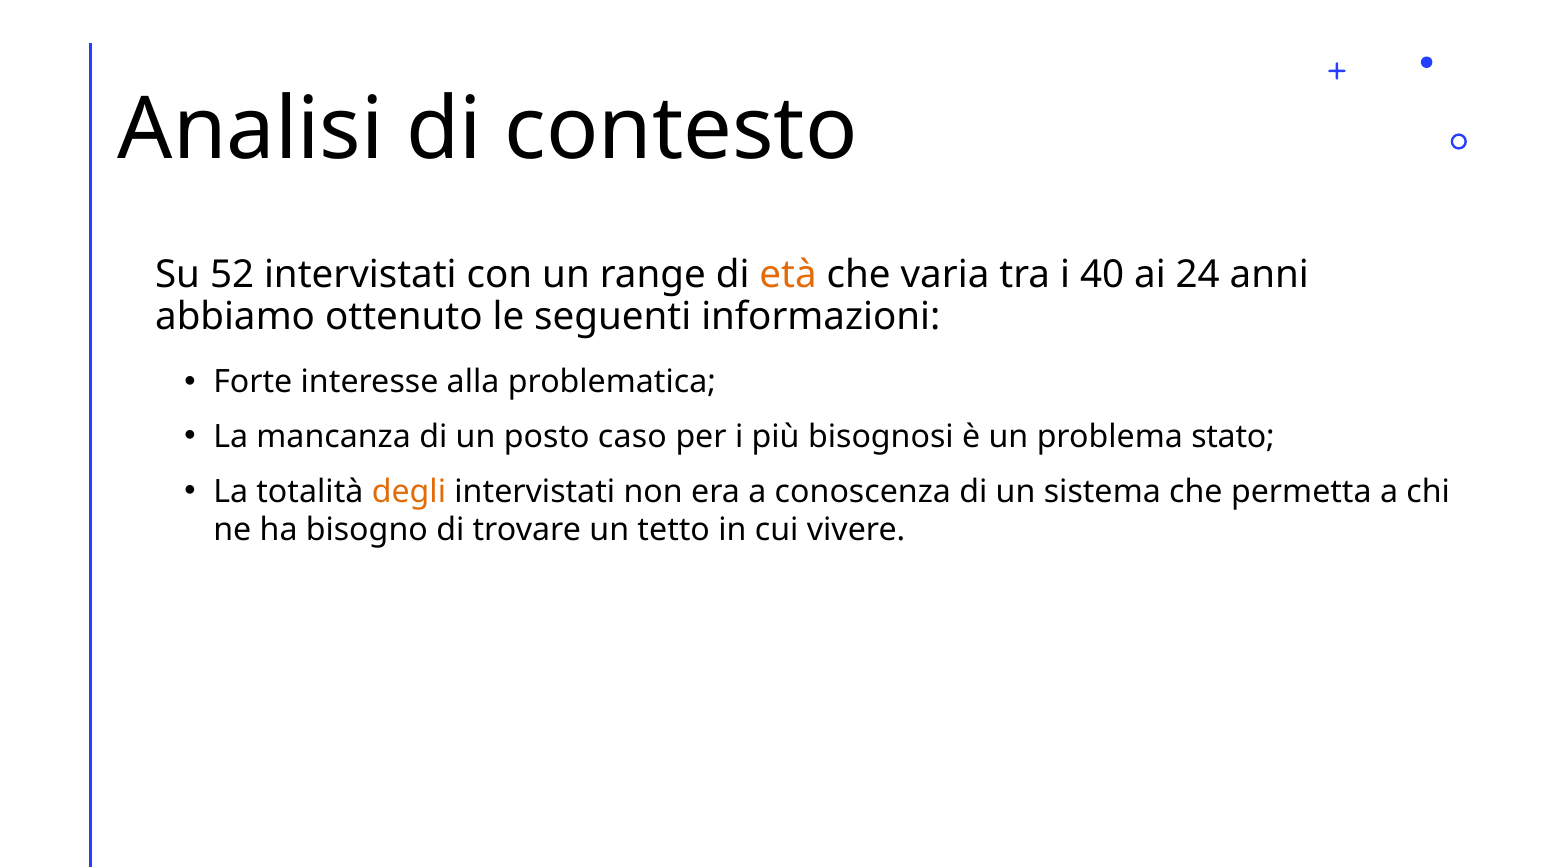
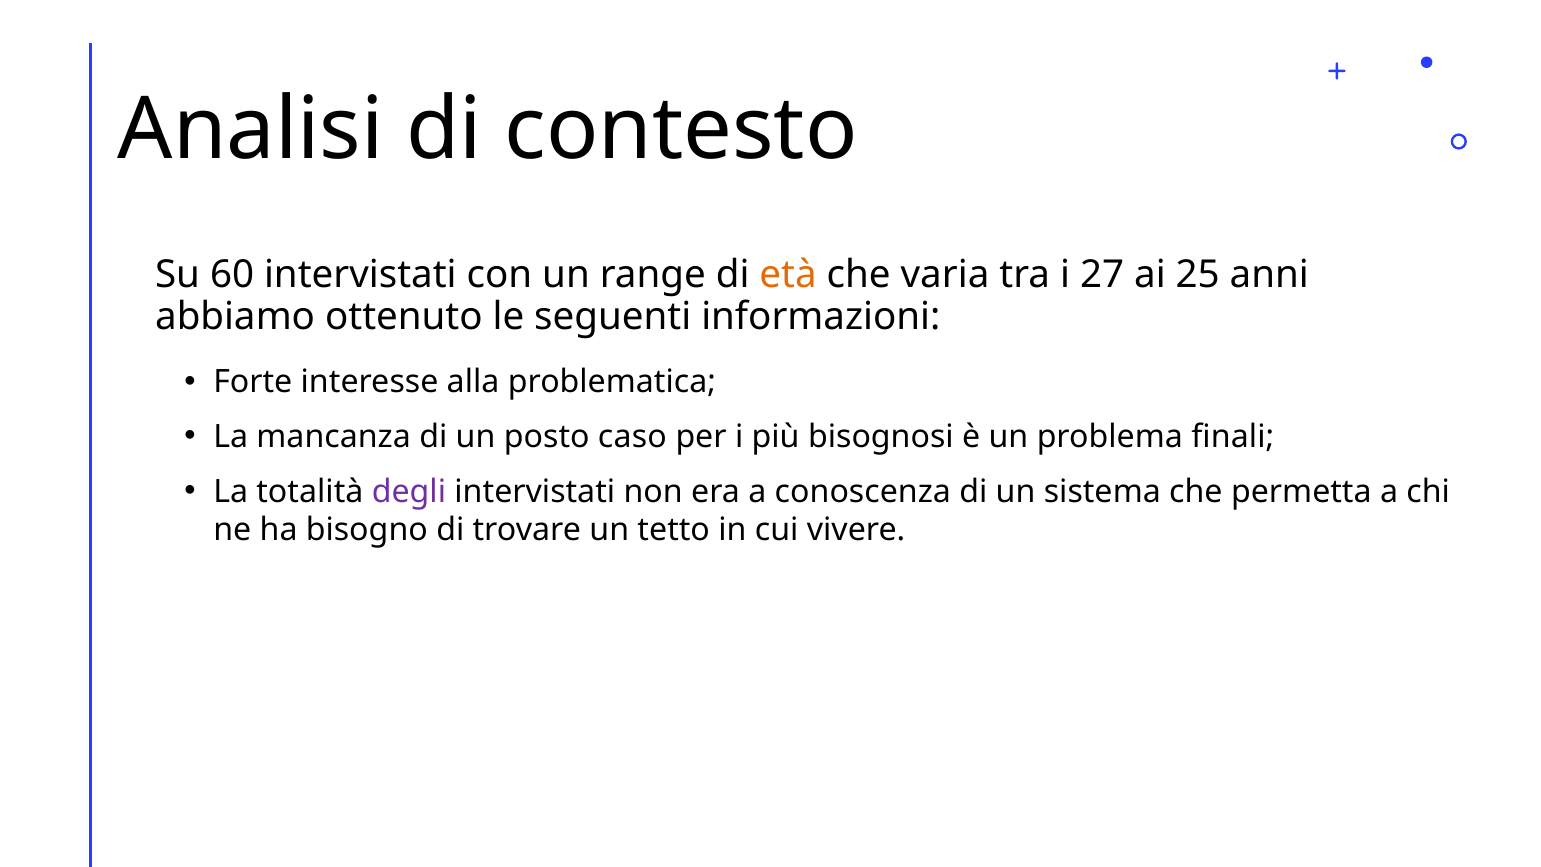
52: 52 -> 60 (232, 275)
40: 40 -> 27 (1102, 275)
24: 24 -> 25 (1198, 275)
stato: stato -> finali (1233, 437)
degli colour: orange -> purple (409, 492)
